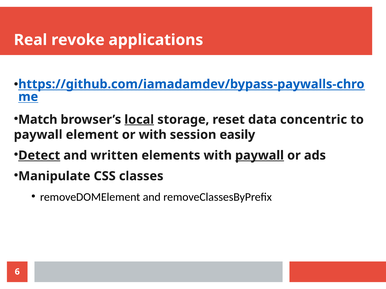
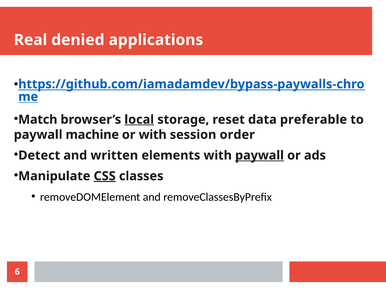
revoke: revoke -> denied (78, 40)
concentric: concentric -> preferable (314, 120)
element: element -> machine (92, 135)
easily: easily -> order (237, 135)
Detect underline: present -> none (39, 156)
CSS underline: none -> present (105, 176)
